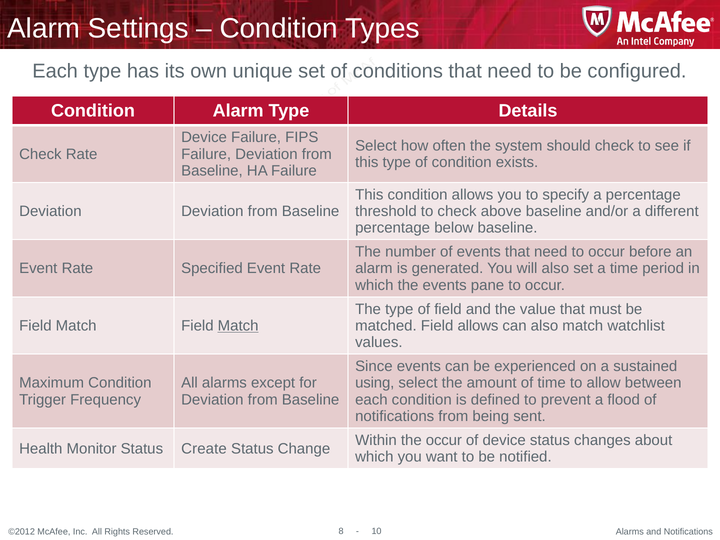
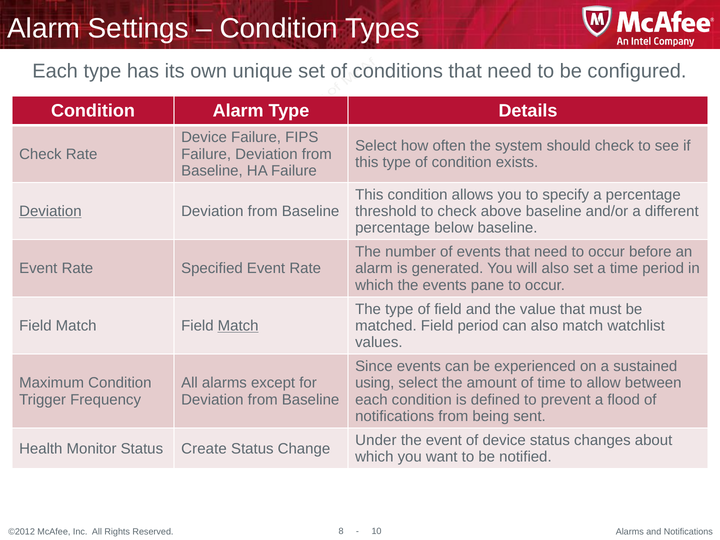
Deviation underline: none -> present (50, 211)
Field allows: allows -> period (478, 326)
Within: Within -> Under (376, 440)
the occur: occur -> event (444, 440)
